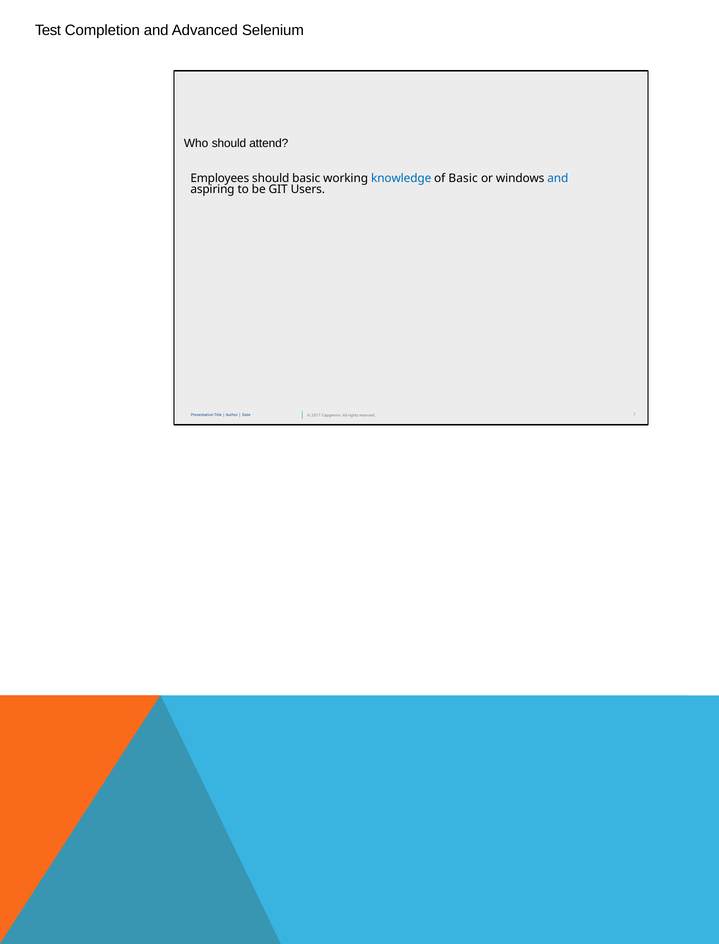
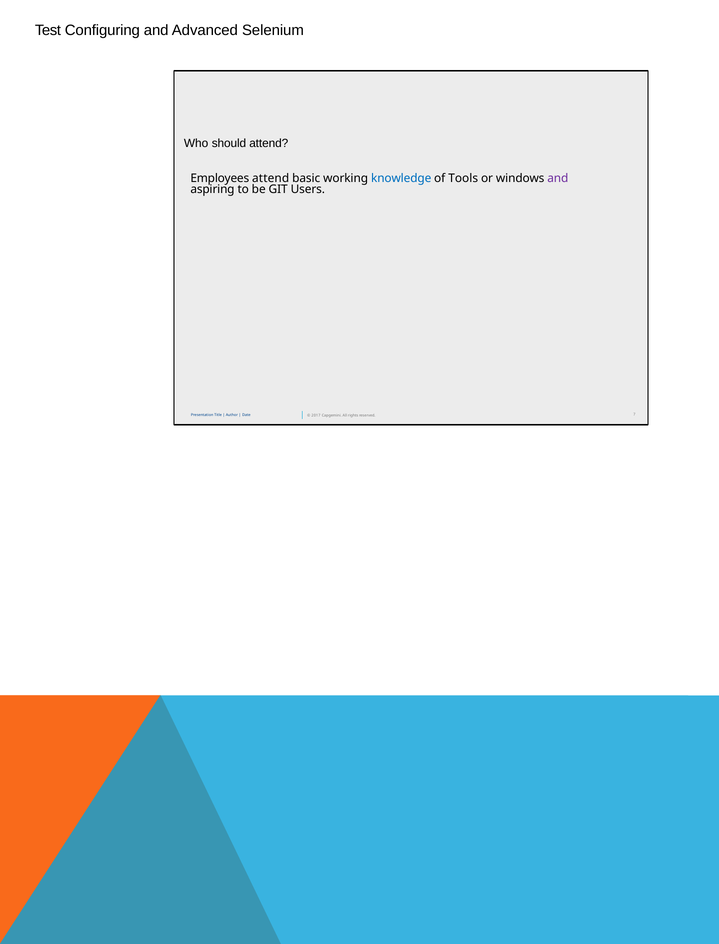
Completion: Completion -> Configuring (102, 30)
Employees should: should -> attend (271, 178)
of Basic: Basic -> Tools (463, 178)
and colour: blue -> purple (558, 178)
